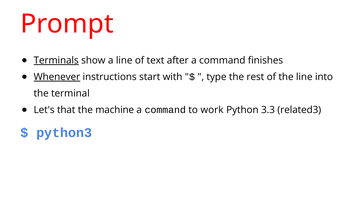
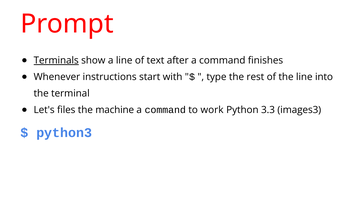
Whenever underline: present -> none (57, 77)
that: that -> files (66, 110)
related3: related3 -> images3 (299, 110)
